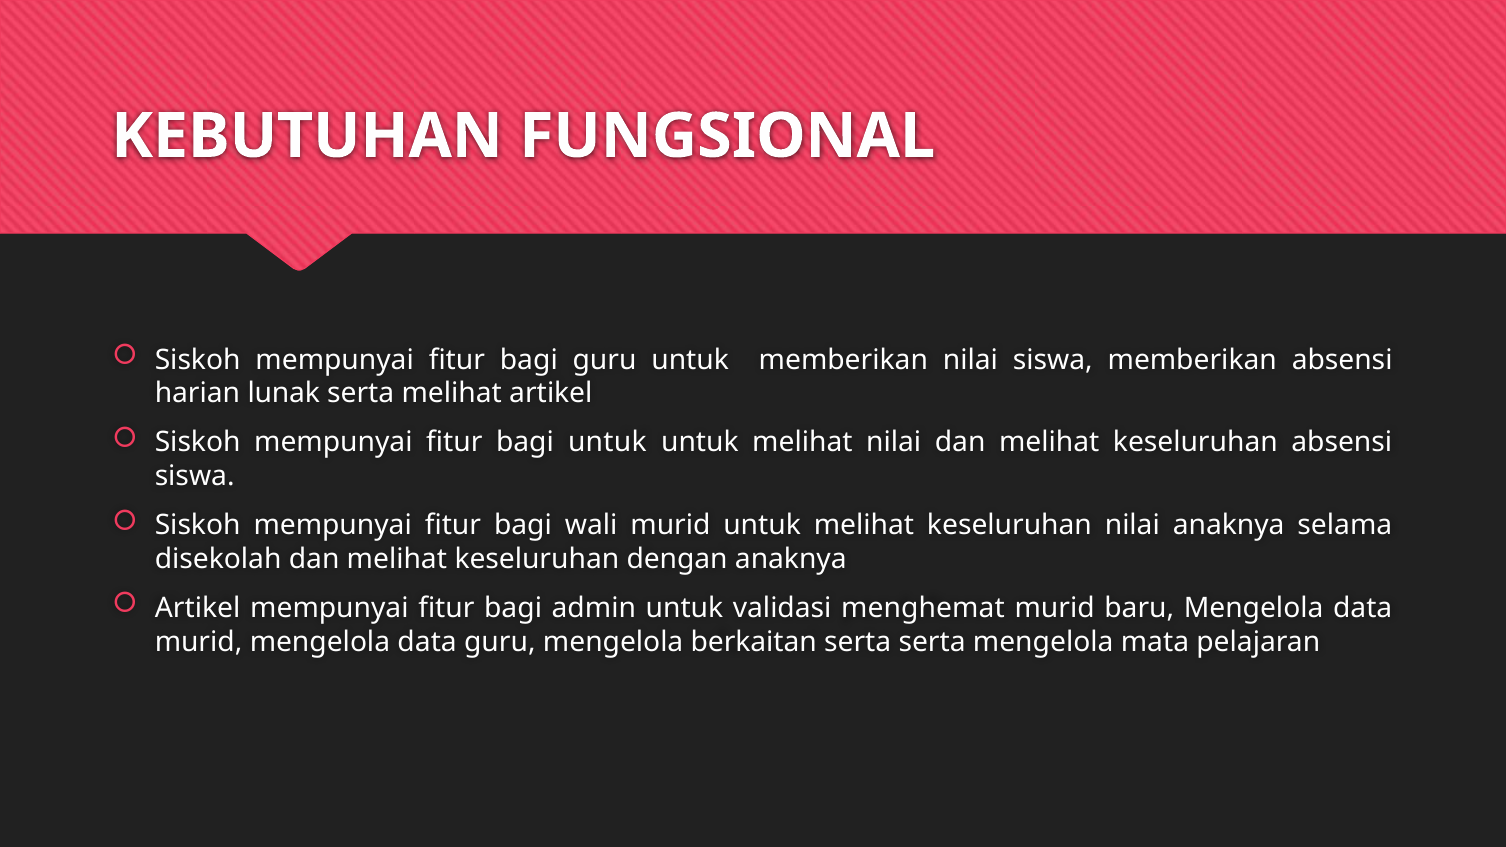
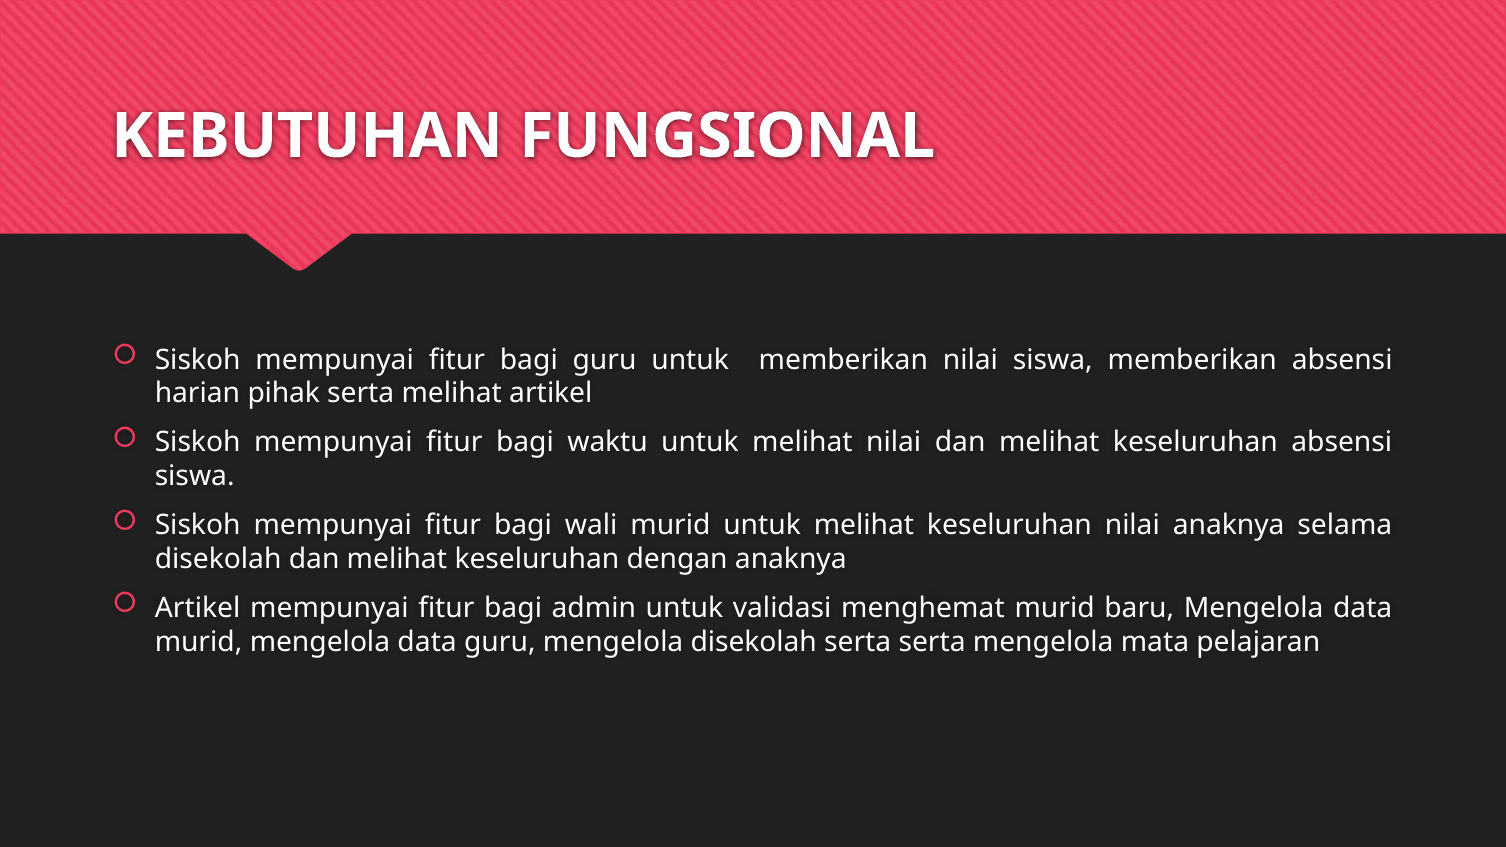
lunak: lunak -> pihak (284, 394)
bagi untuk: untuk -> waktu (608, 443)
mengelola berkaitan: berkaitan -> disekolah (754, 642)
